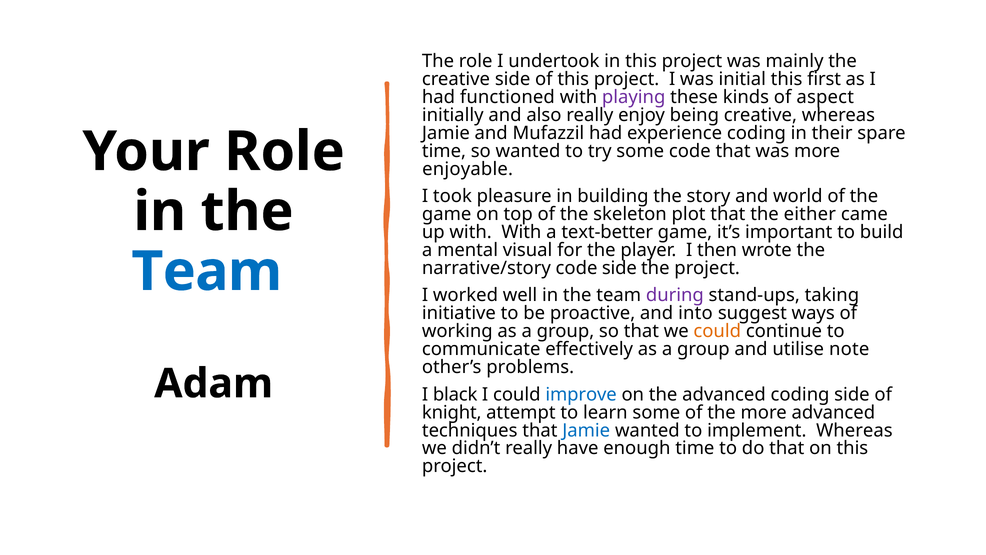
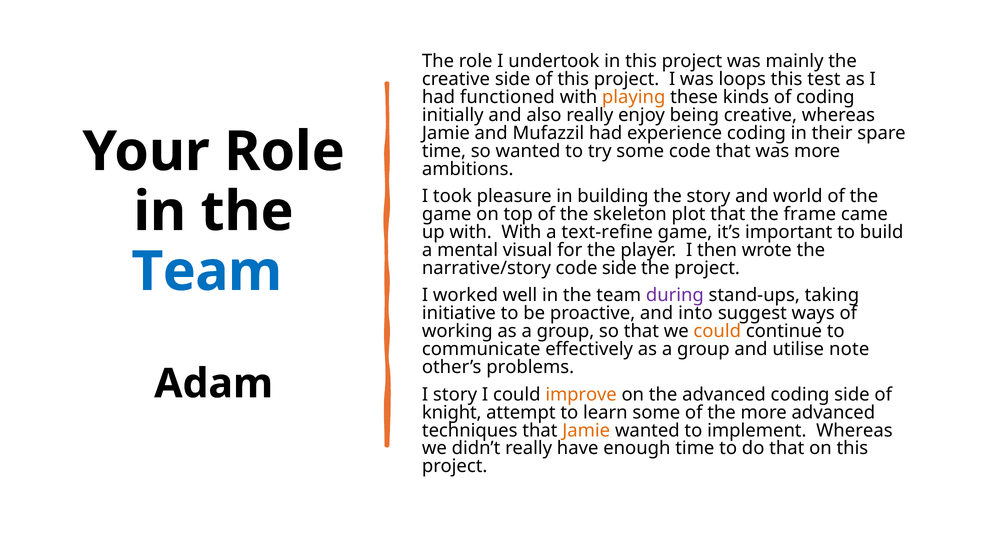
initial: initial -> loops (742, 79)
first: first -> test (824, 79)
playing colour: purple -> orange (634, 97)
of aspect: aspect -> coding (825, 97)
enjoyable: enjoyable -> ambitions (468, 169)
either: either -> frame (810, 214)
text-better: text-better -> text-refine (607, 232)
I black: black -> story (455, 394)
improve colour: blue -> orange (581, 394)
Jamie colour: blue -> orange (586, 430)
